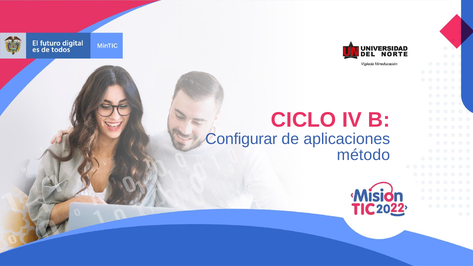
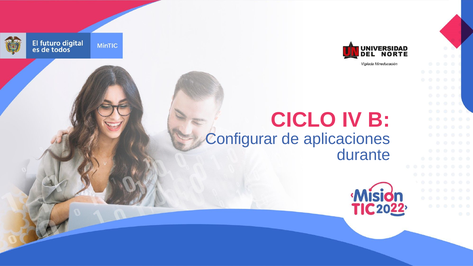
método: método -> durante (364, 155)
